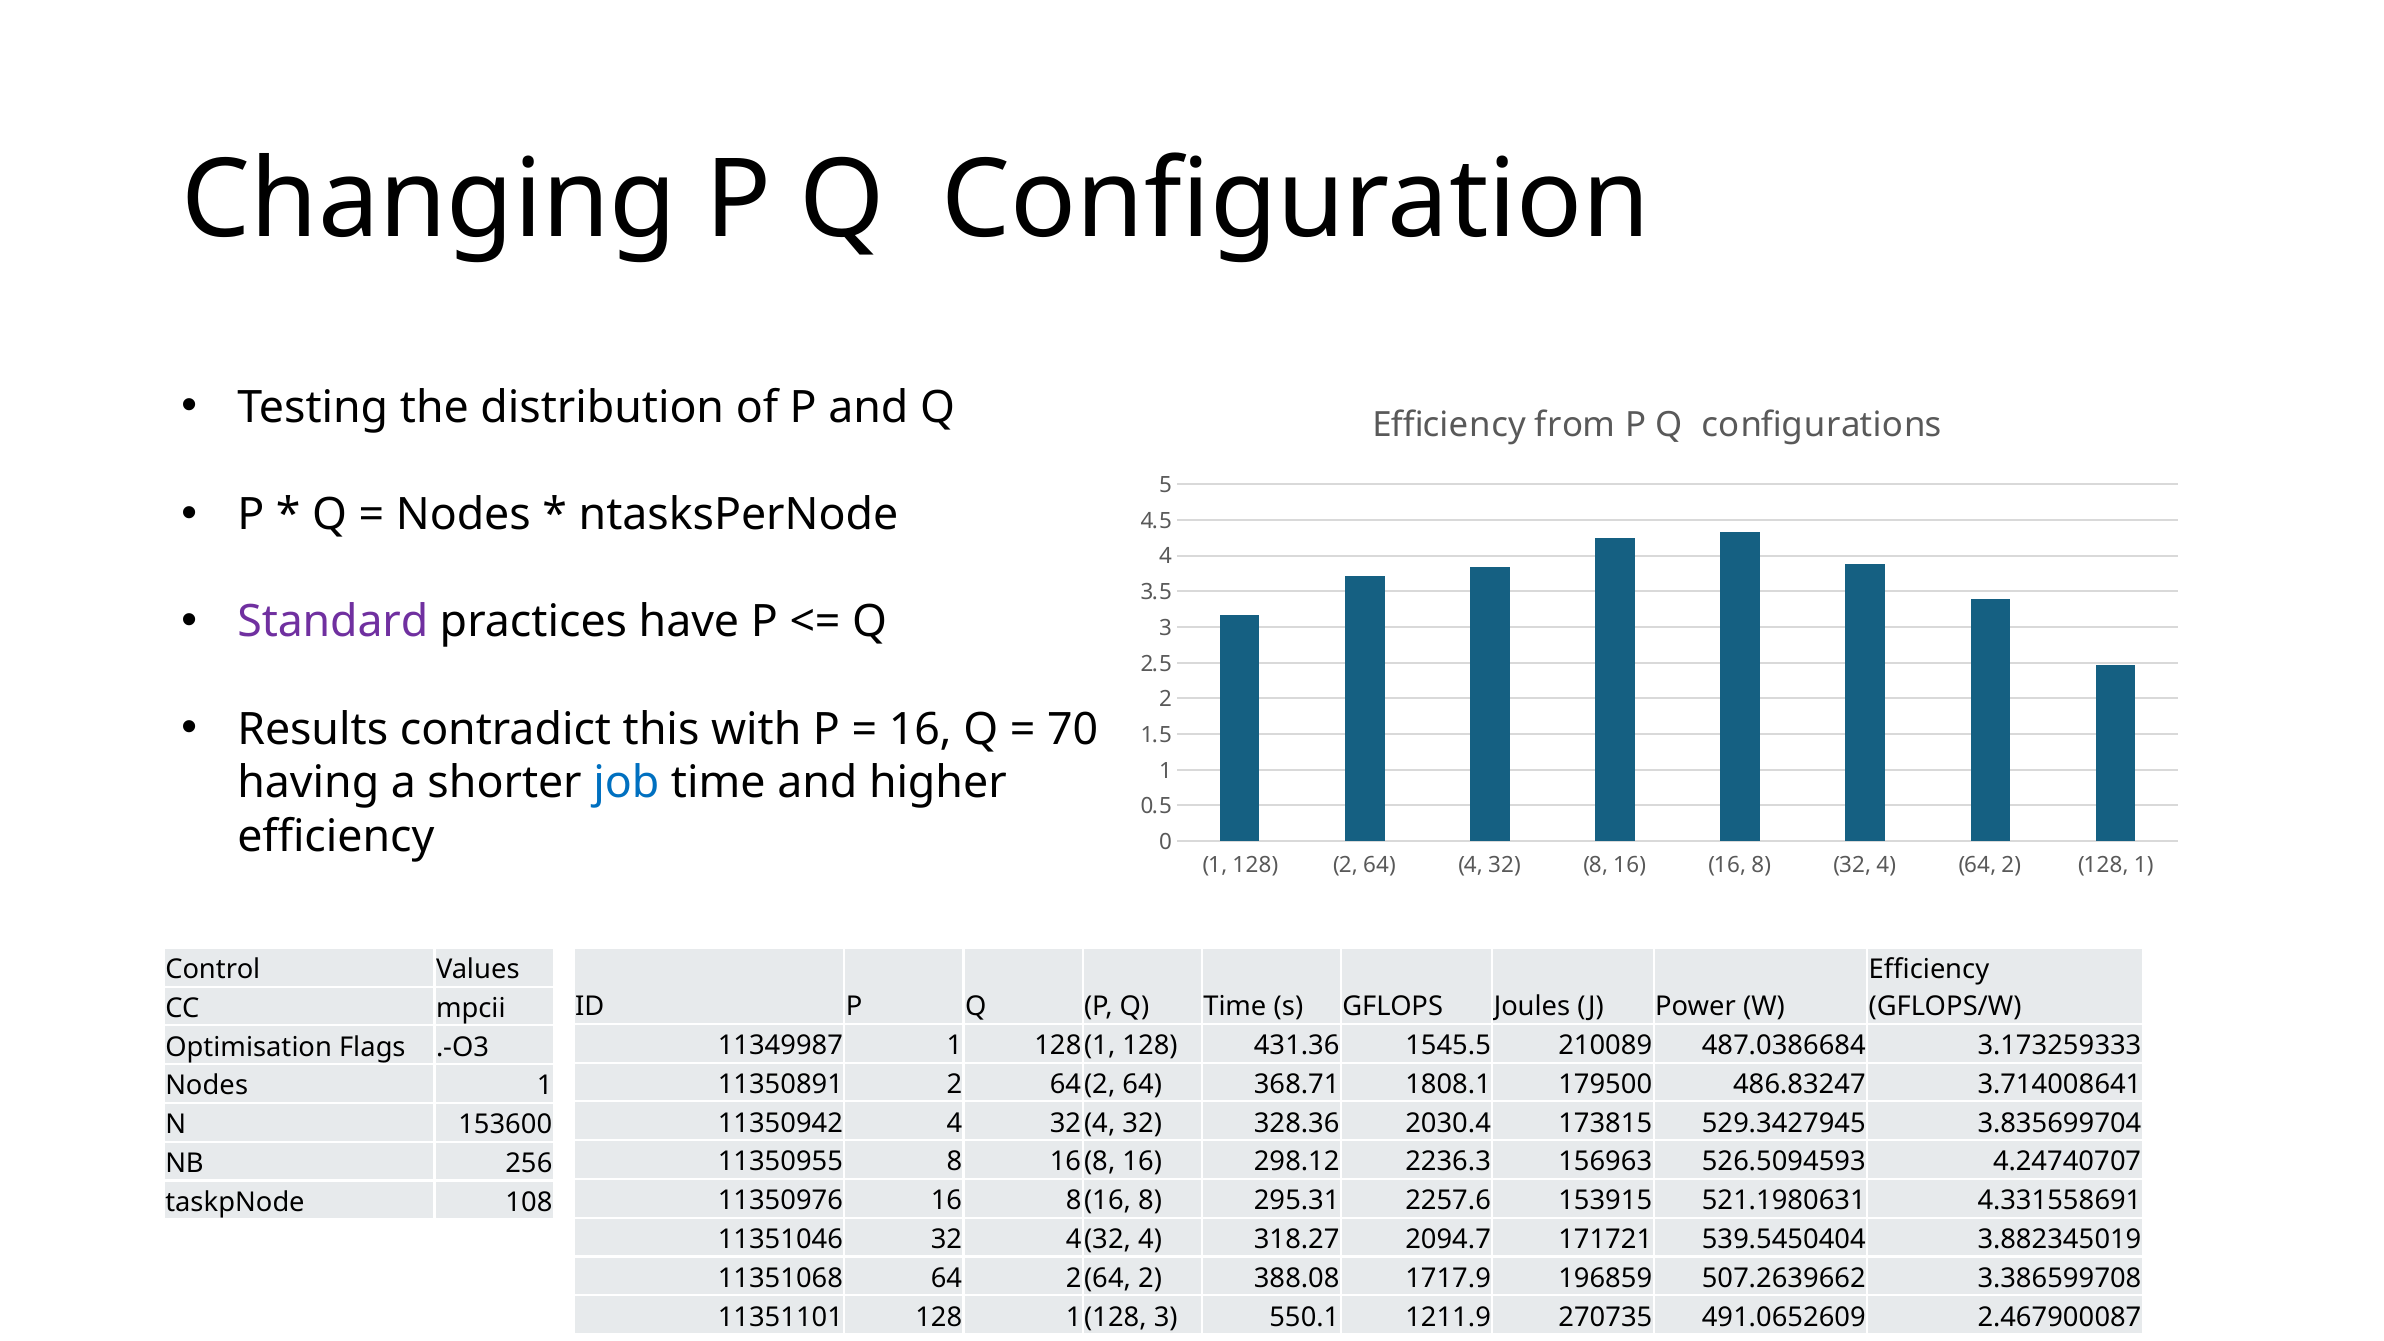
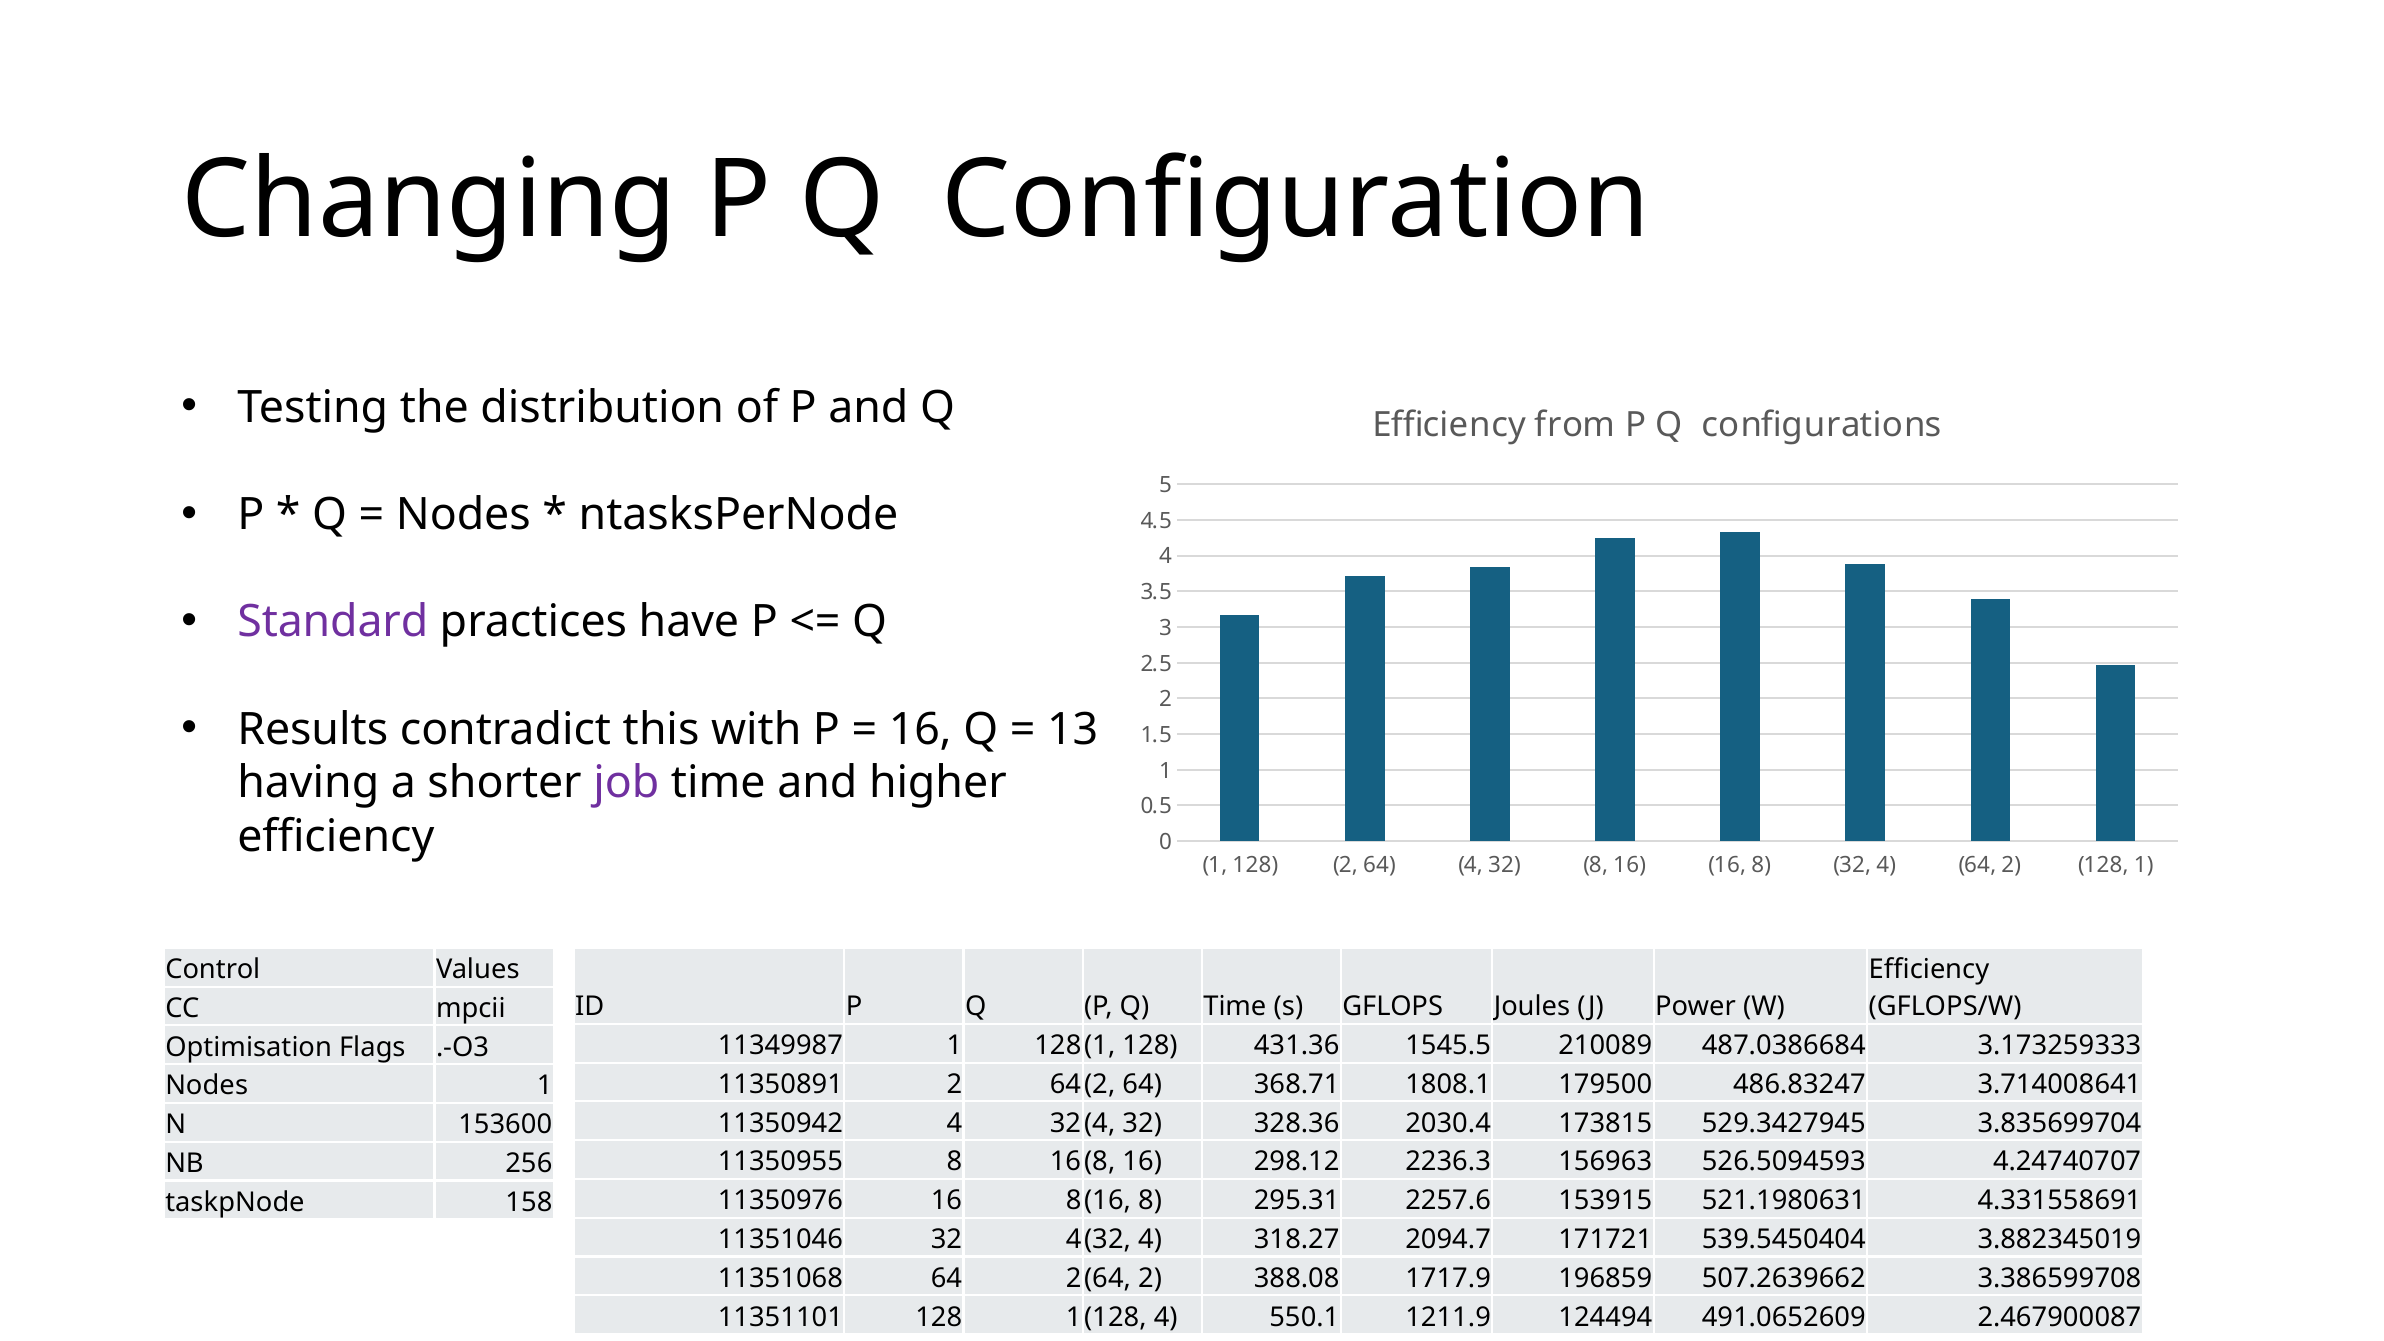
70: 70 -> 13 (1073, 729)
job colour: blue -> purple (626, 783)
108: 108 -> 158 (529, 1202)
3: 3 -> 4 (1166, 1317)
270735: 270735 -> 124494 (1605, 1317)
